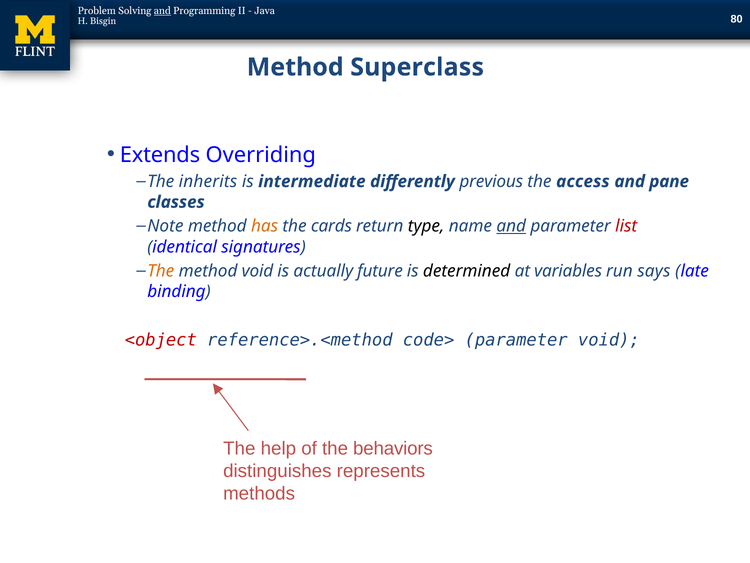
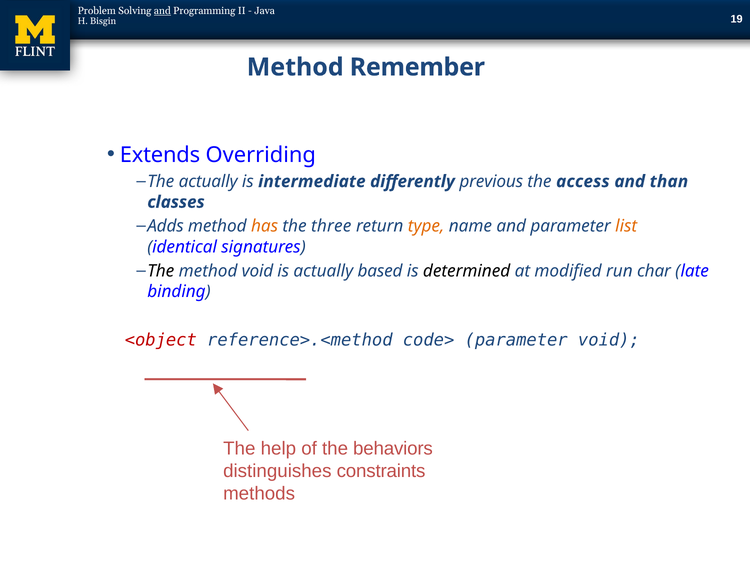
80: 80 -> 19 (737, 19)
Superclass: Superclass -> Remember (417, 67)
The inherits: inherits -> actually (208, 181)
pane: pane -> than (669, 181)
Note: Note -> Adds (165, 226)
cards: cards -> three (331, 226)
type colour: black -> orange (426, 226)
and underline: present -> none (511, 226)
list colour: red -> orange (626, 226)
The colour: orange -> black (161, 271)
future: future -> based (380, 271)
variables: variables -> modified (568, 271)
says: says -> char (654, 271)
represents: represents -> constraints (381, 471)
